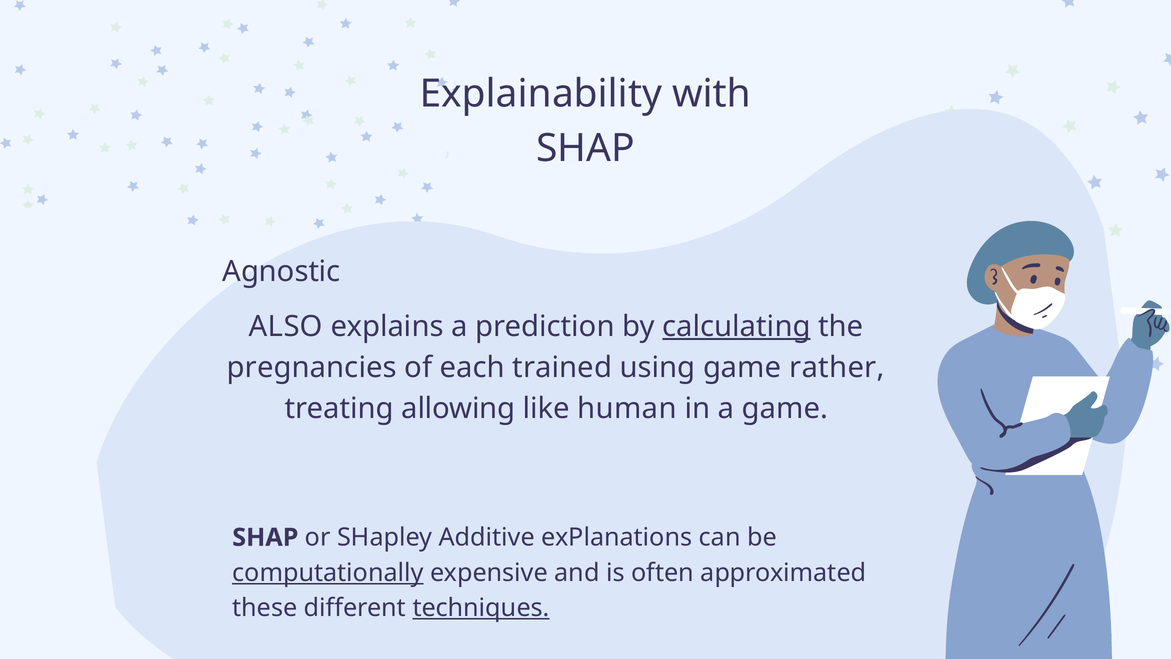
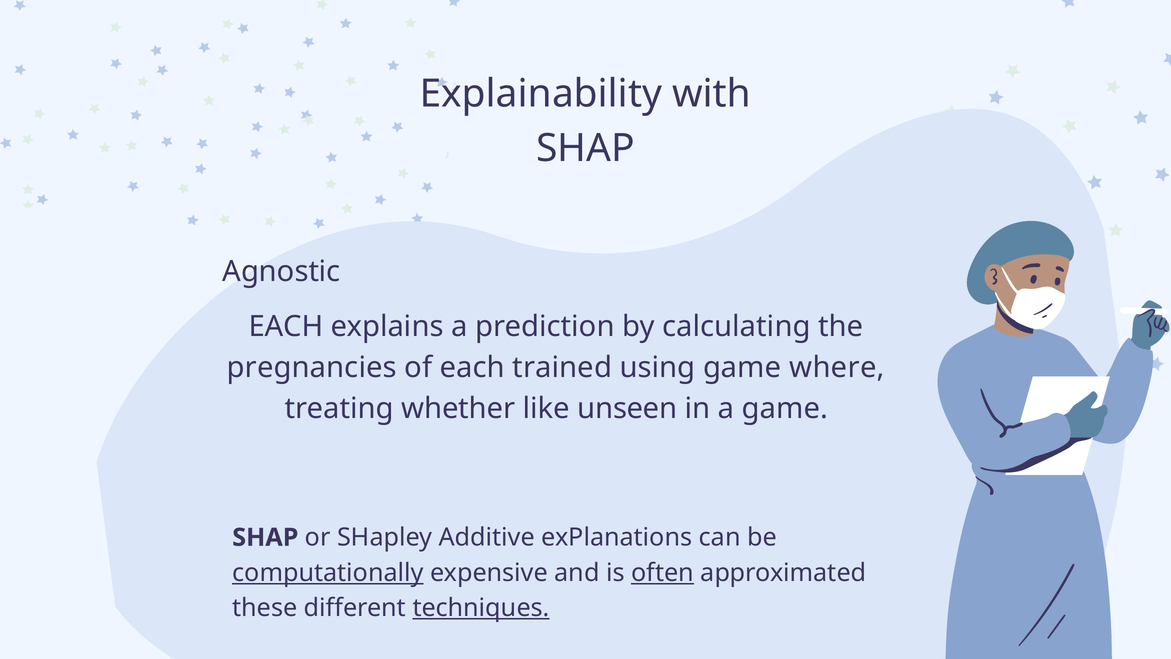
ALSO: ALSO -> EACH (286, 326)
calculating underline: present -> none (736, 326)
rather: rather -> where (837, 367)
allowing: allowing -> whether (458, 408)
human: human -> unseen (627, 408)
often underline: none -> present (663, 573)
